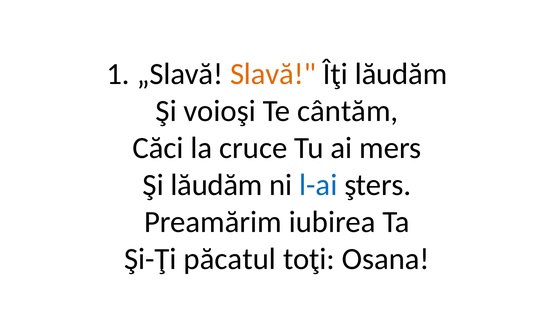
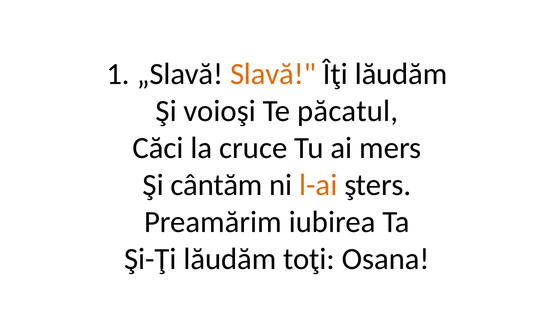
cântăm: cântăm -> păcatul (348, 111)
Şi lăudăm: lăudăm -> cântăm (217, 185)
l-ai colour: blue -> orange (318, 185)
Şi-Ţi păcatul: păcatul -> lăudăm (230, 259)
